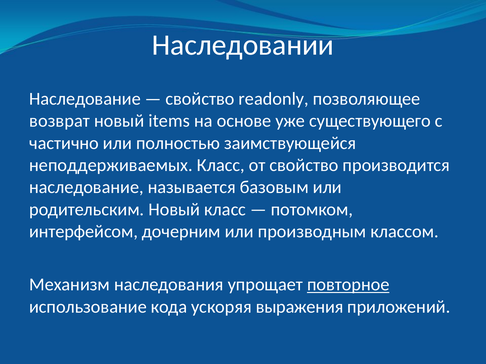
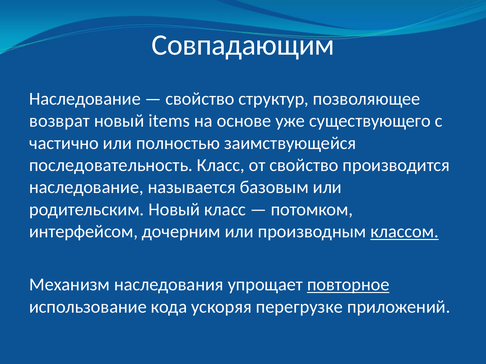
Наследовании: Наследовании -> Совпадающим (243, 45)
readonly: readonly -> структур (274, 99)
неподдерживаемых: неподдерживаемых -> последовательность (111, 165)
классом underline: none -> present (405, 232)
выражения: выражения -> перегрузке (299, 307)
